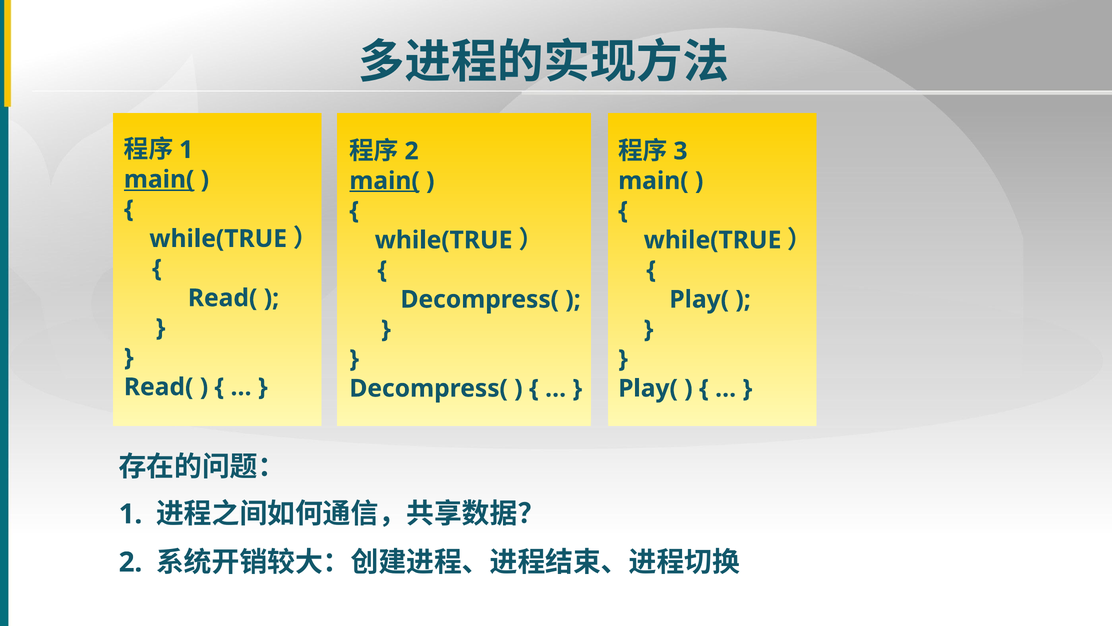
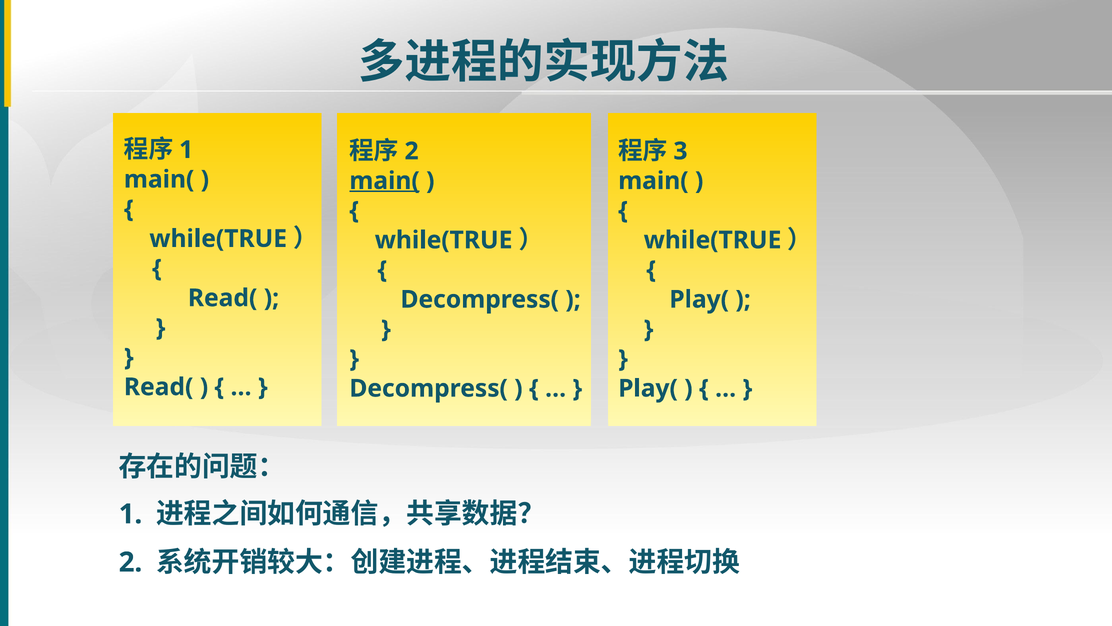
main( underline: present -> none (159, 179)
